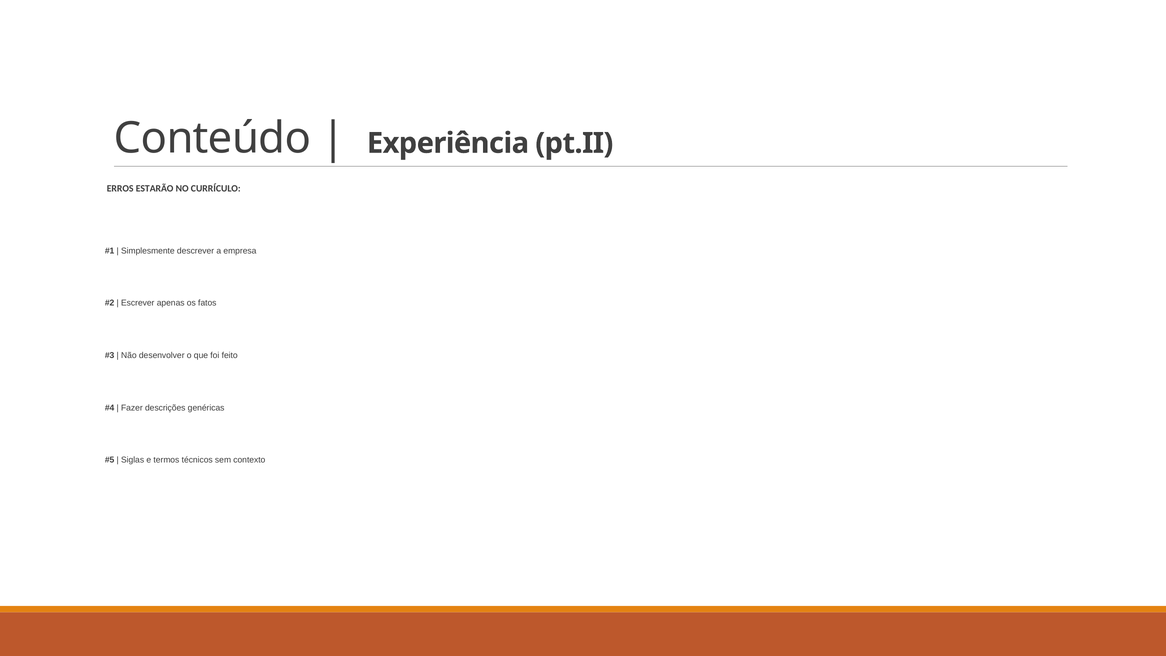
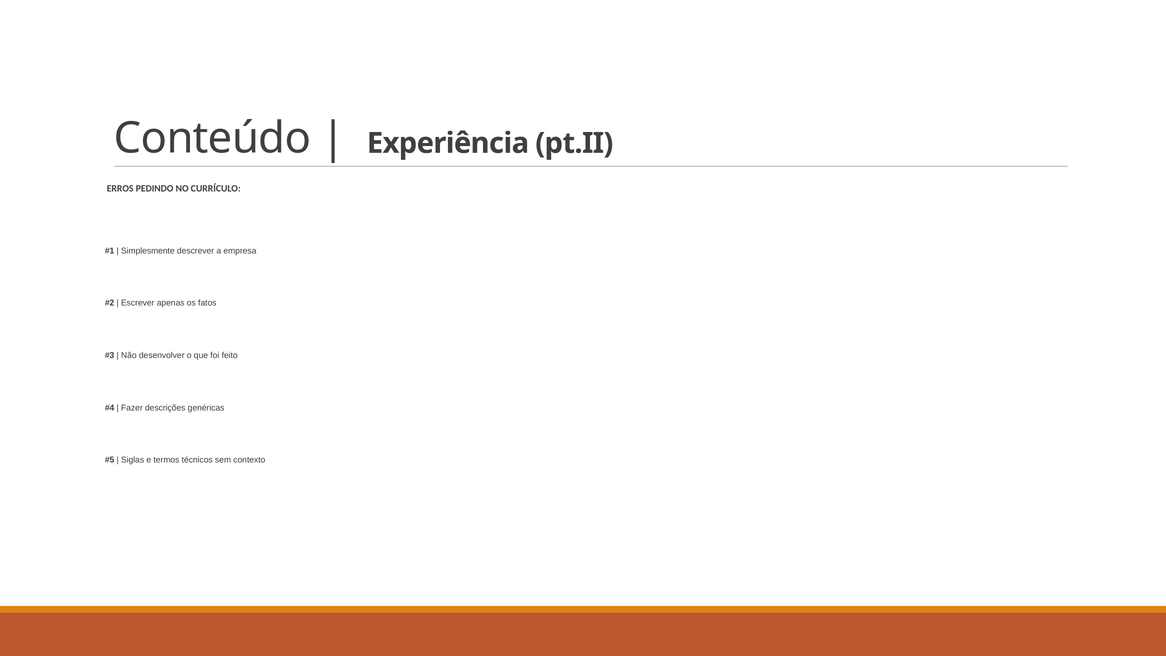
ESTARÃO: ESTARÃO -> PEDINDO (155, 189)
